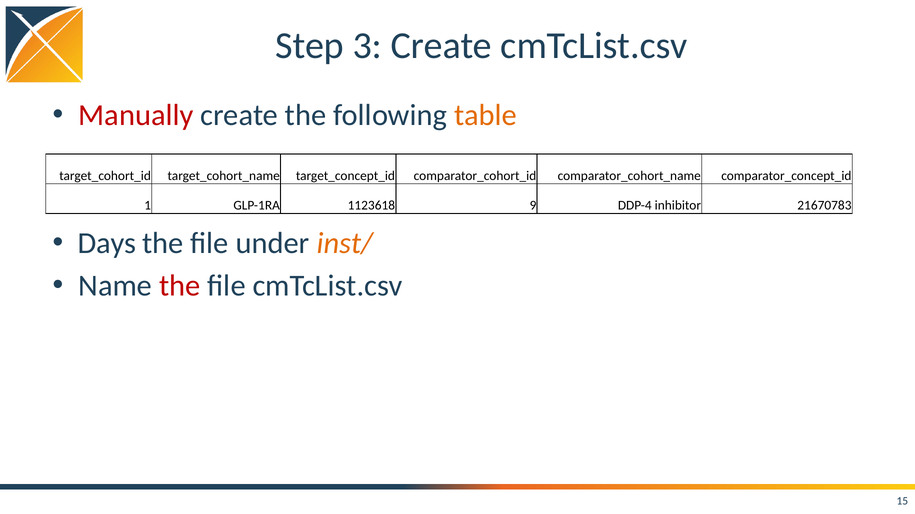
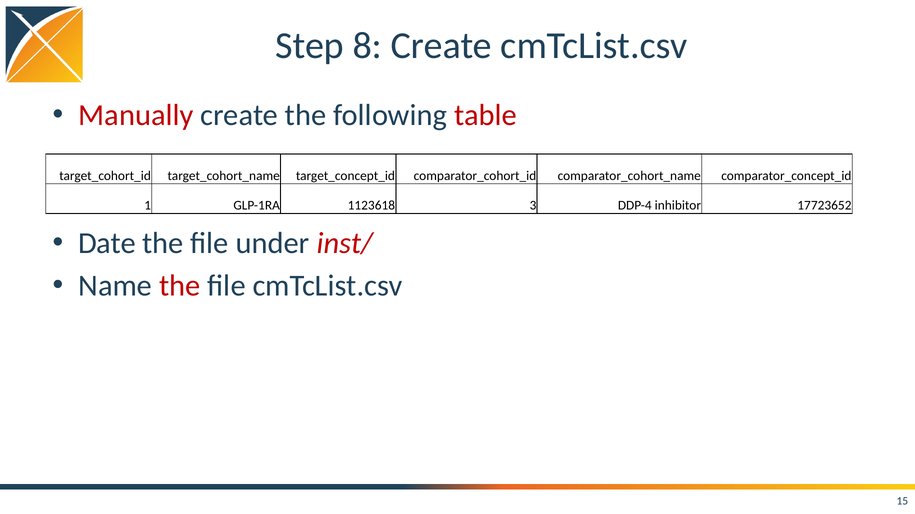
3: 3 -> 8 (367, 46)
table colour: orange -> red (485, 115)
9: 9 -> 3 (533, 206)
21670783: 21670783 -> 17723652 (824, 206)
Days: Days -> Date (107, 244)
inst/ colour: orange -> red (345, 244)
